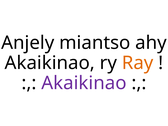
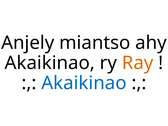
Akaikinao colour: purple -> blue (84, 83)
